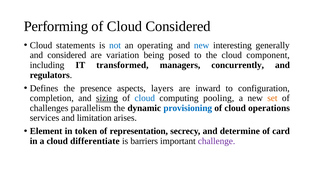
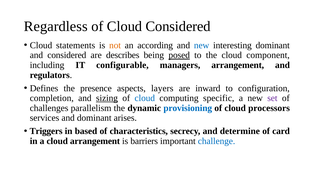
Performing: Performing -> Regardless (56, 26)
not colour: blue -> orange (115, 45)
operating: operating -> according (155, 45)
interesting generally: generally -> dominant (273, 45)
variation: variation -> describes (123, 55)
posed underline: none -> present (179, 55)
transformed: transformed -> configurable (122, 65)
managers concurrently: concurrently -> arrangement (238, 65)
pooling: pooling -> specific (219, 98)
set colour: orange -> purple (272, 98)
operations: operations -> processors (269, 108)
and limitation: limitation -> dominant (94, 118)
Element: Element -> Triggers (46, 131)
token: token -> based (86, 131)
representation: representation -> characteristics (139, 131)
cloud differentiate: differentiate -> arrangement (95, 141)
challenge colour: purple -> blue (217, 141)
